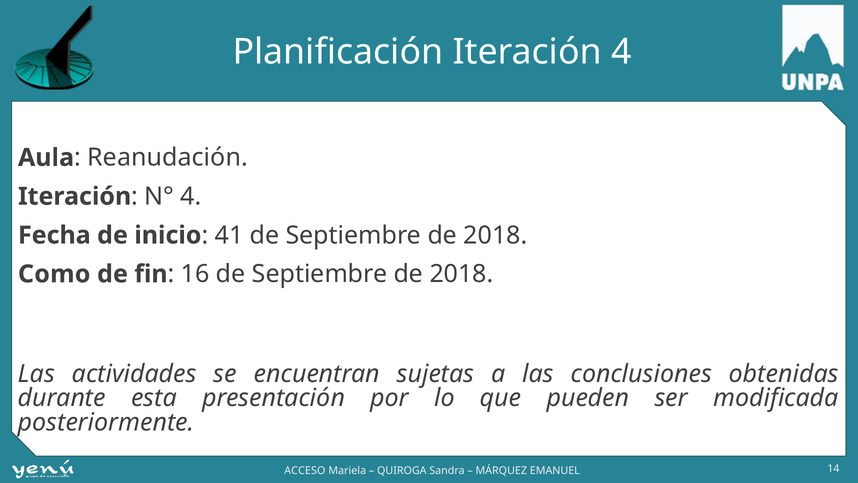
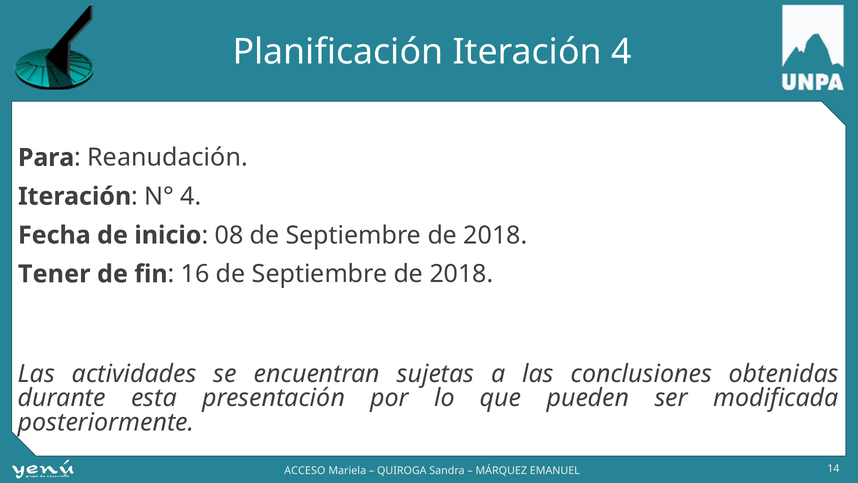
Aula: Aula -> Para (46, 158)
41: 41 -> 08 (229, 235)
Como: Como -> Tener (54, 274)
